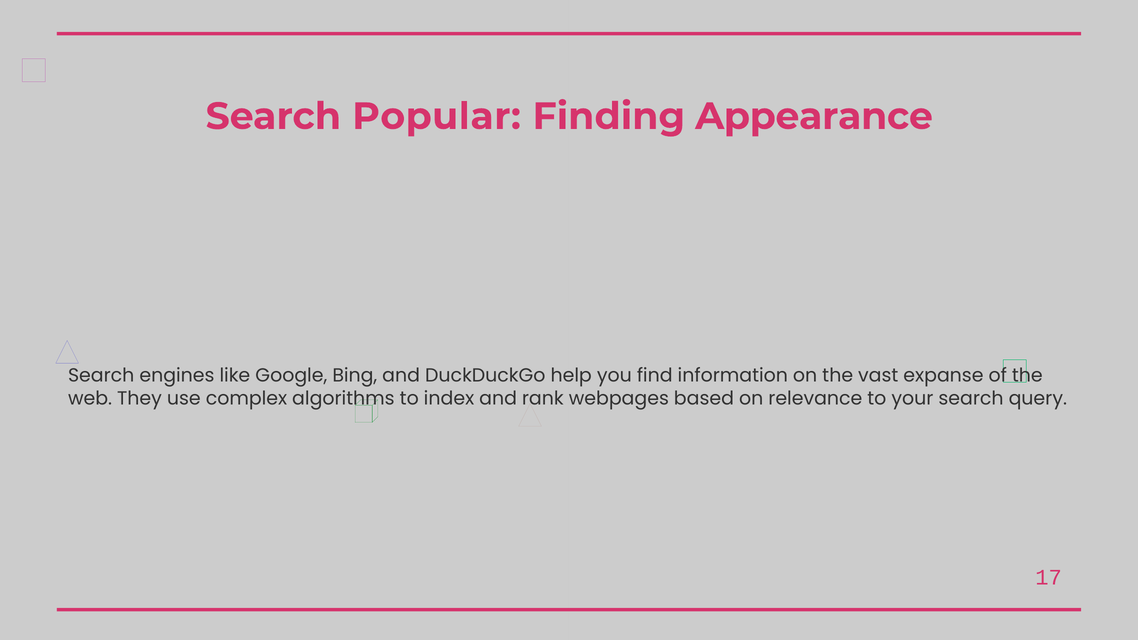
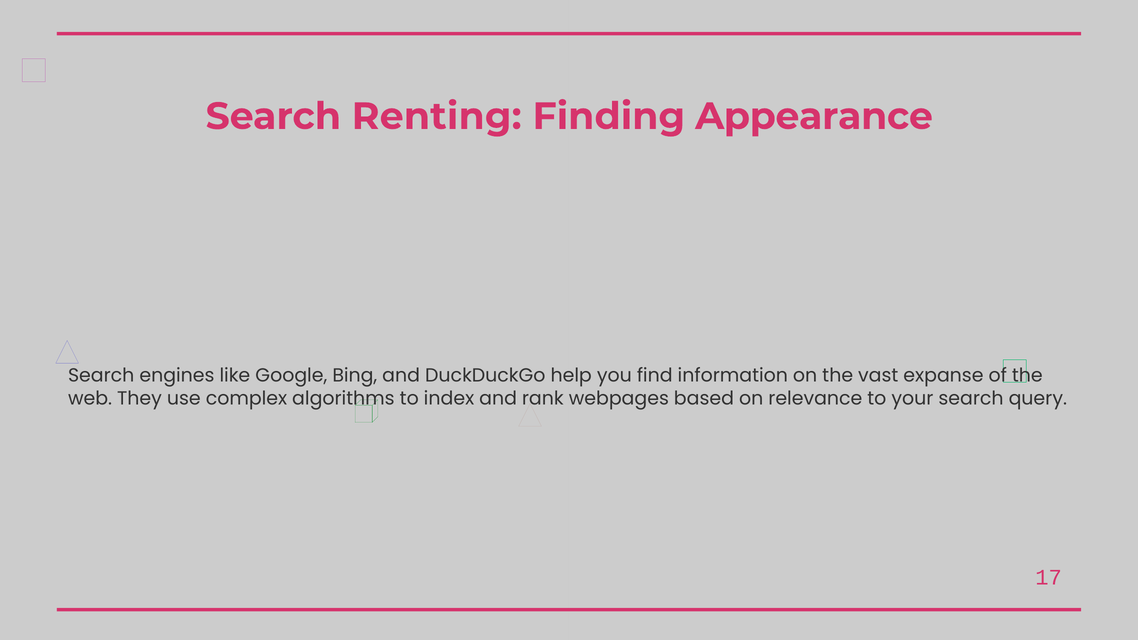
Popular: Popular -> Renting (437, 116)
